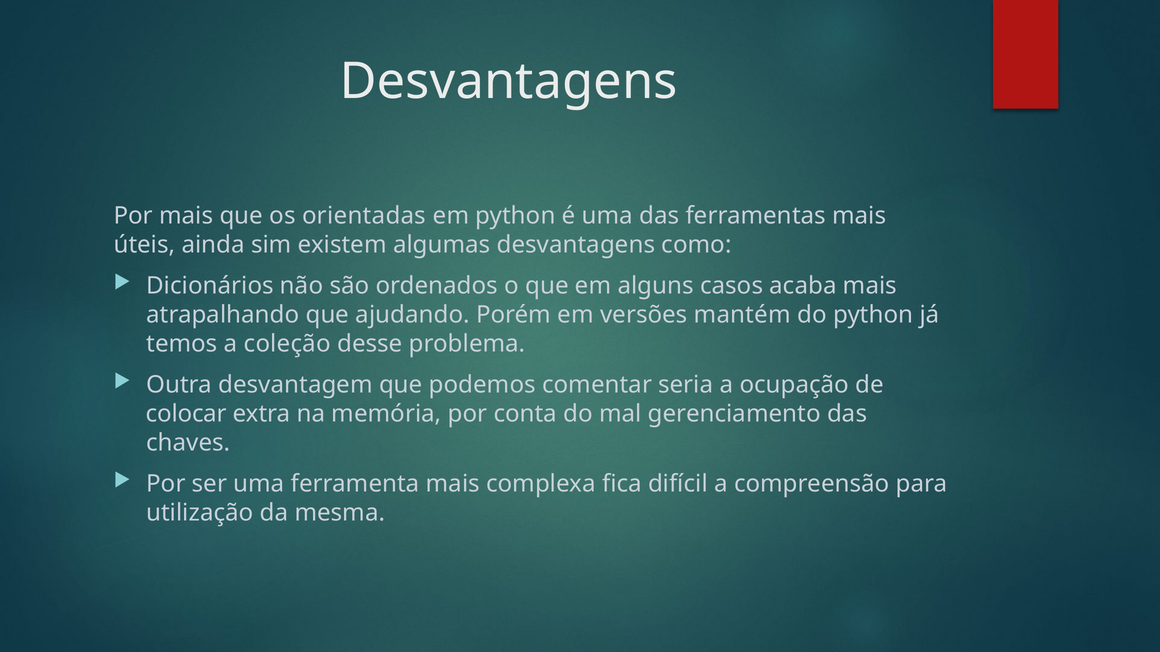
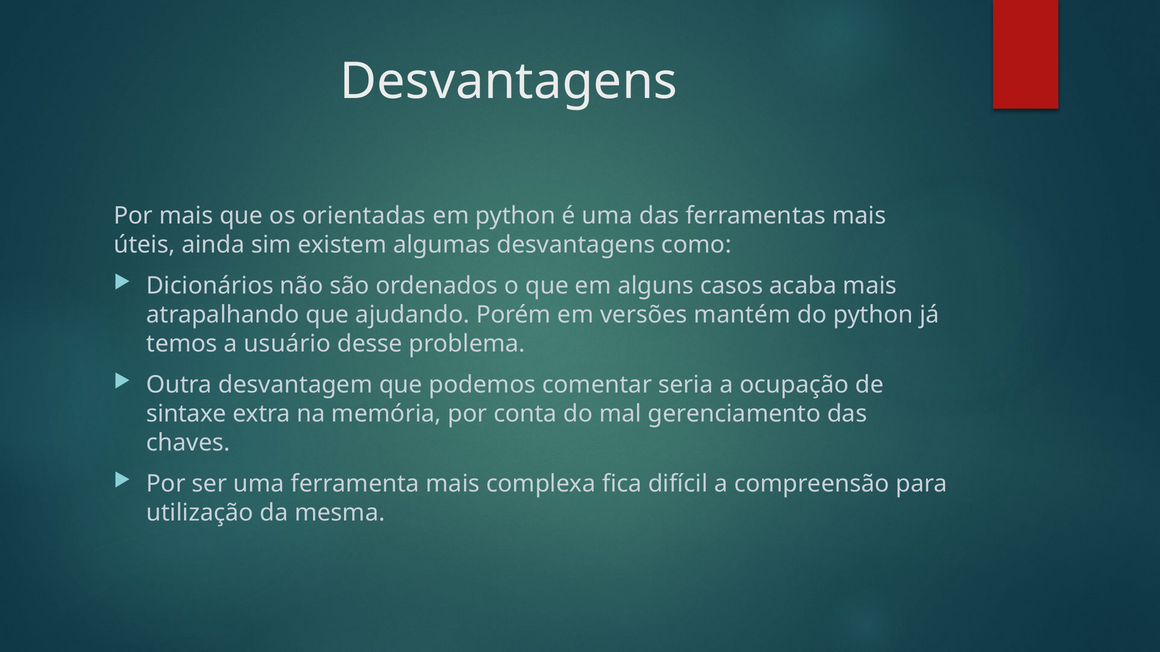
coleção: coleção -> usuário (287, 344)
colocar: colocar -> sintaxe (186, 414)
